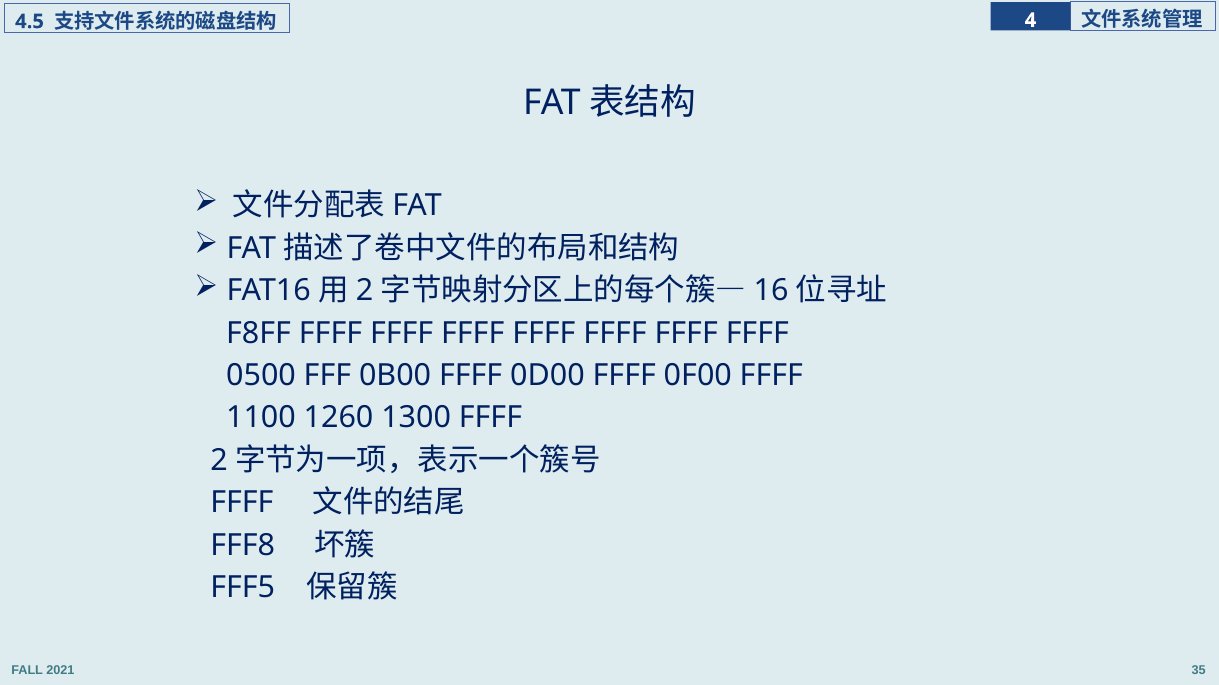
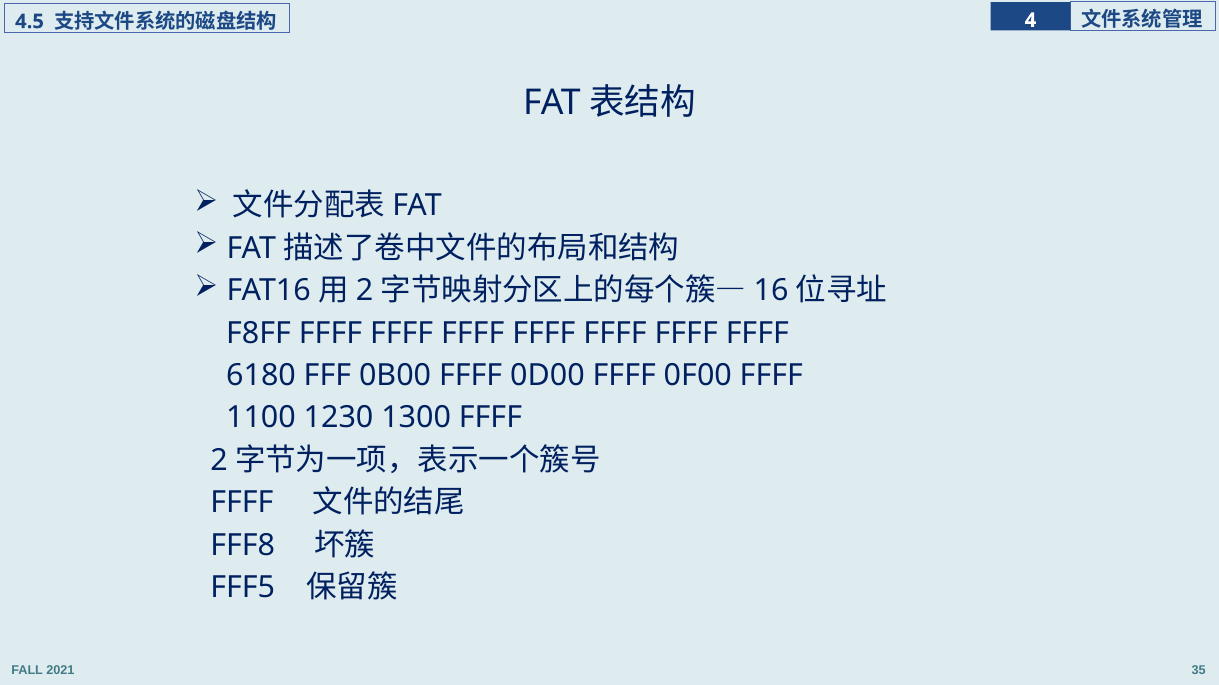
0500: 0500 -> 6180 (261, 376)
1260: 1260 -> 1230 (339, 418)
